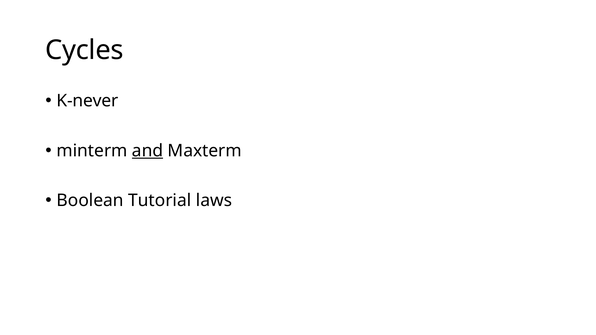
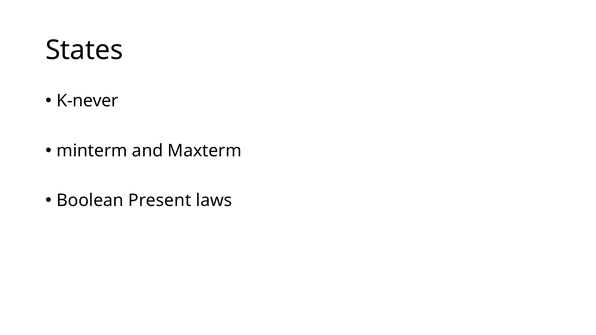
Cycles: Cycles -> States (84, 50)
and underline: present -> none (148, 151)
Tutorial: Tutorial -> Present (160, 201)
